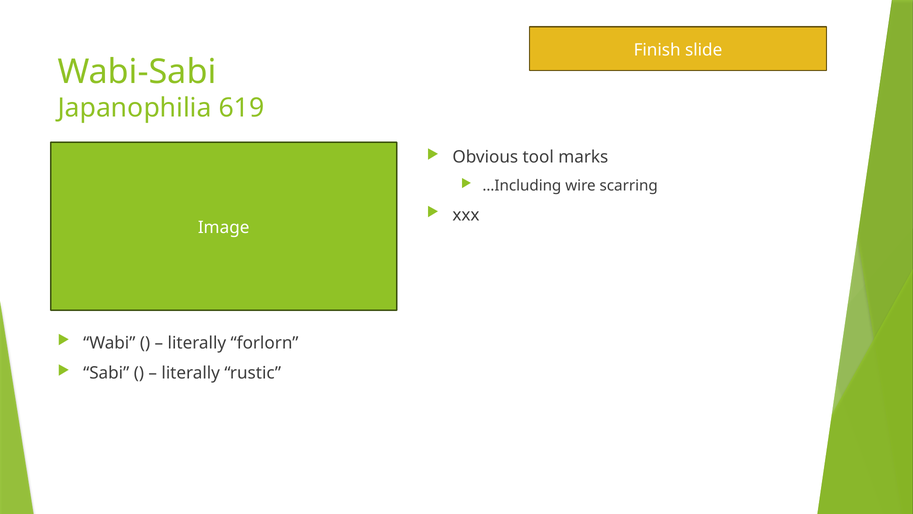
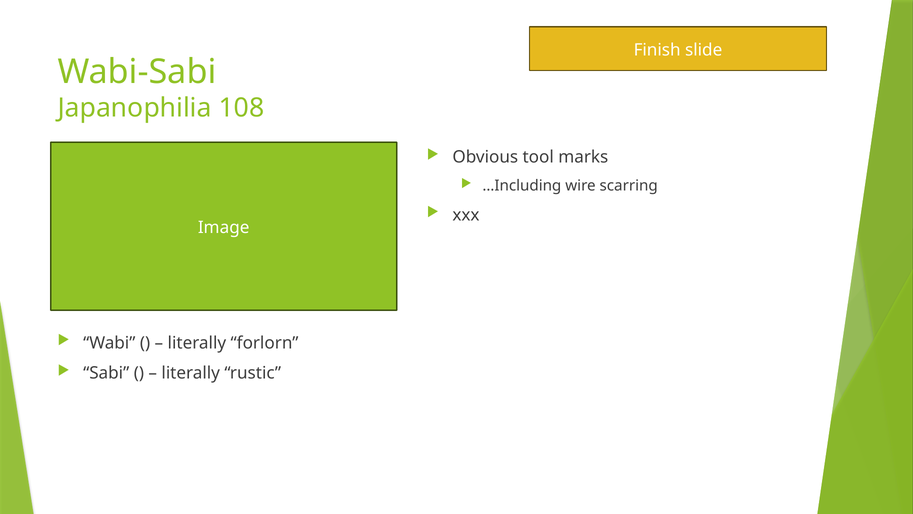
619: 619 -> 108 (241, 108)
